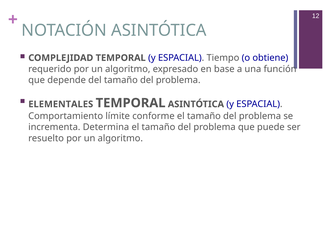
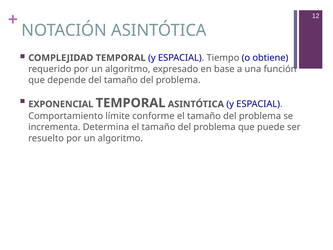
ELEMENTALES: ELEMENTALES -> EXPONENCIAL (61, 104)
